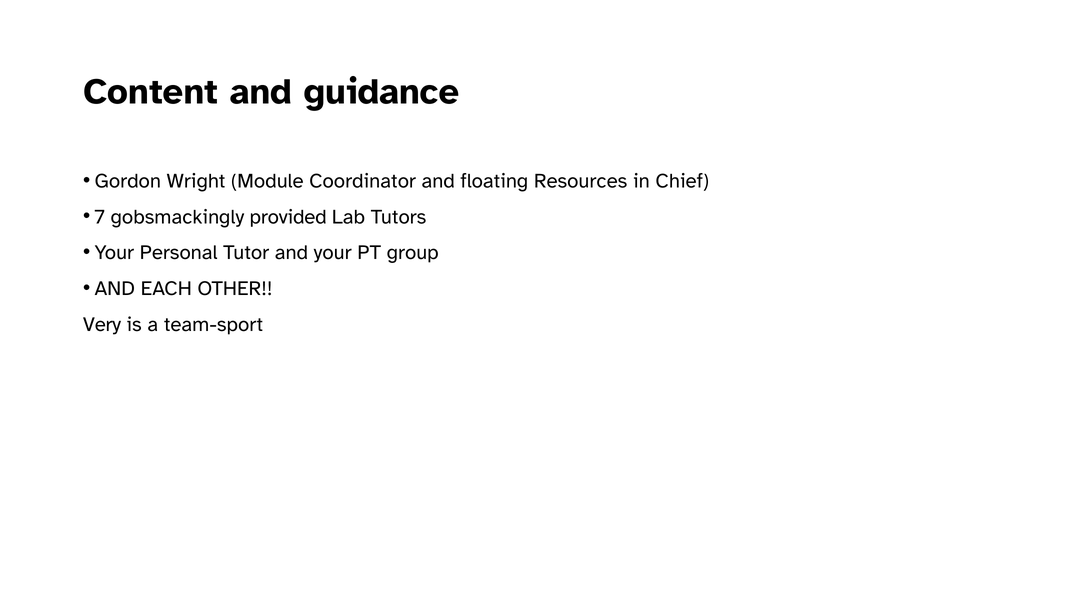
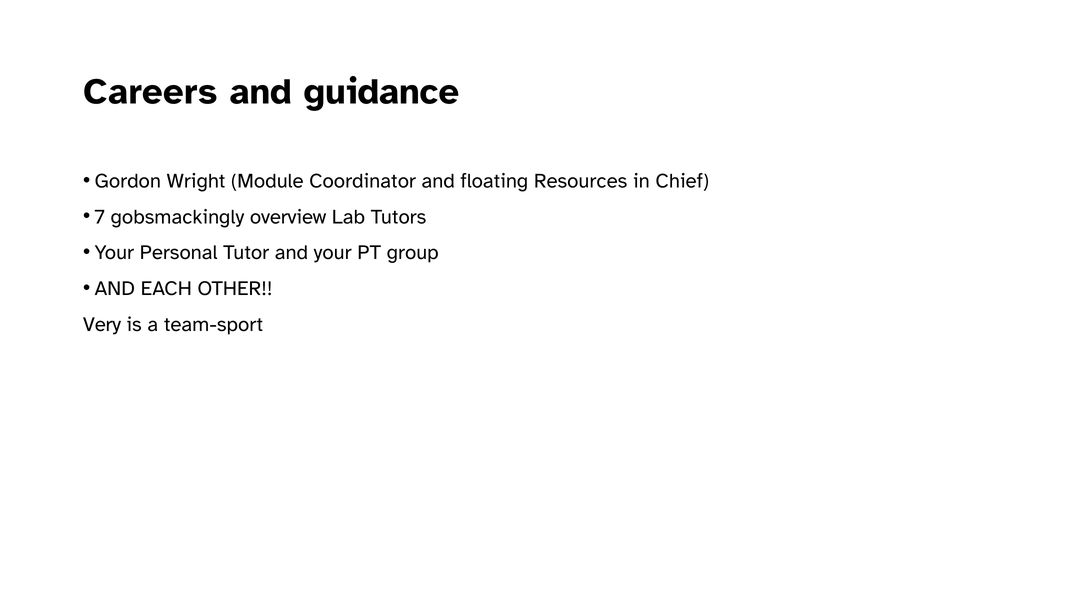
Content: Content -> Careers (150, 92)
provided: provided -> overview (288, 217)
